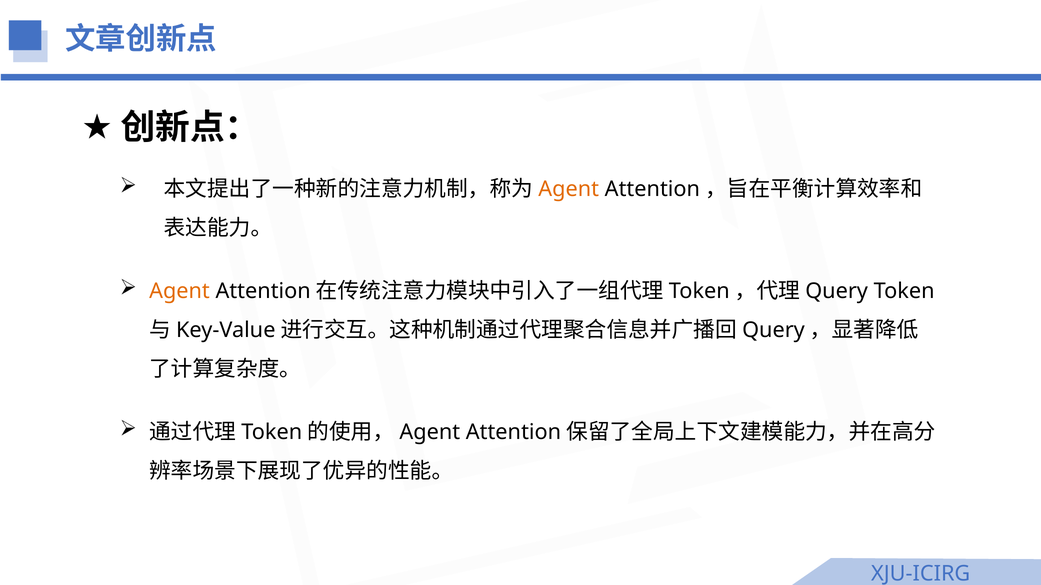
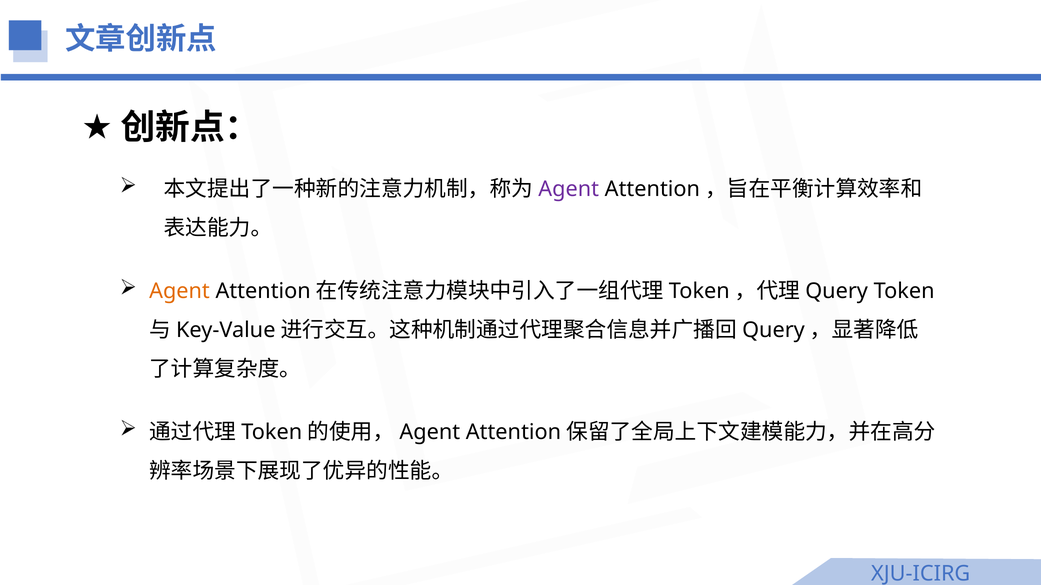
Agent colour: orange -> purple (569, 189)
